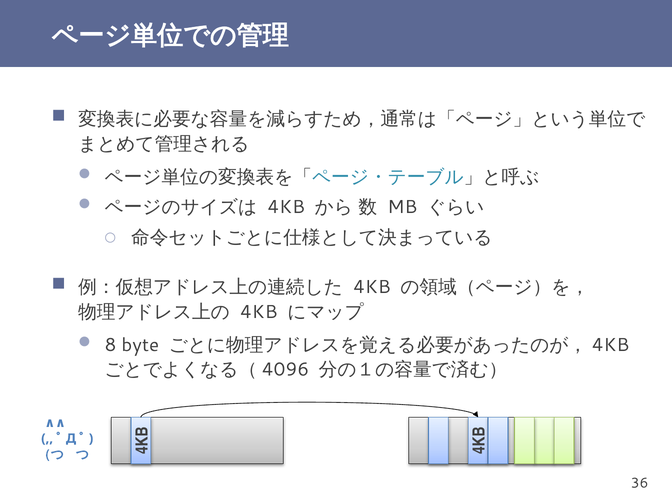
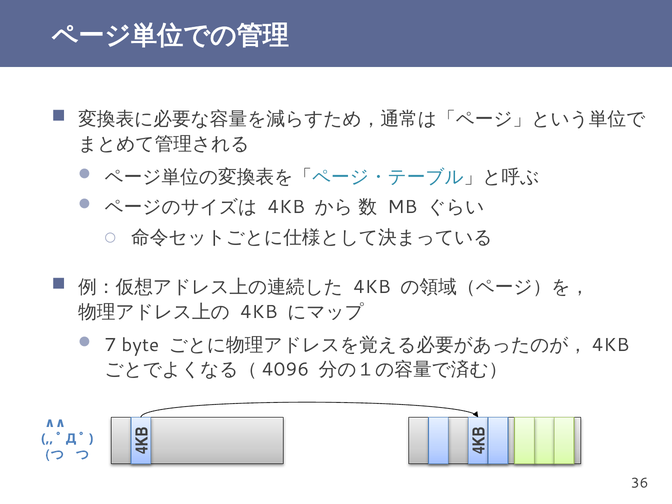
8: 8 -> 7 (111, 345)
